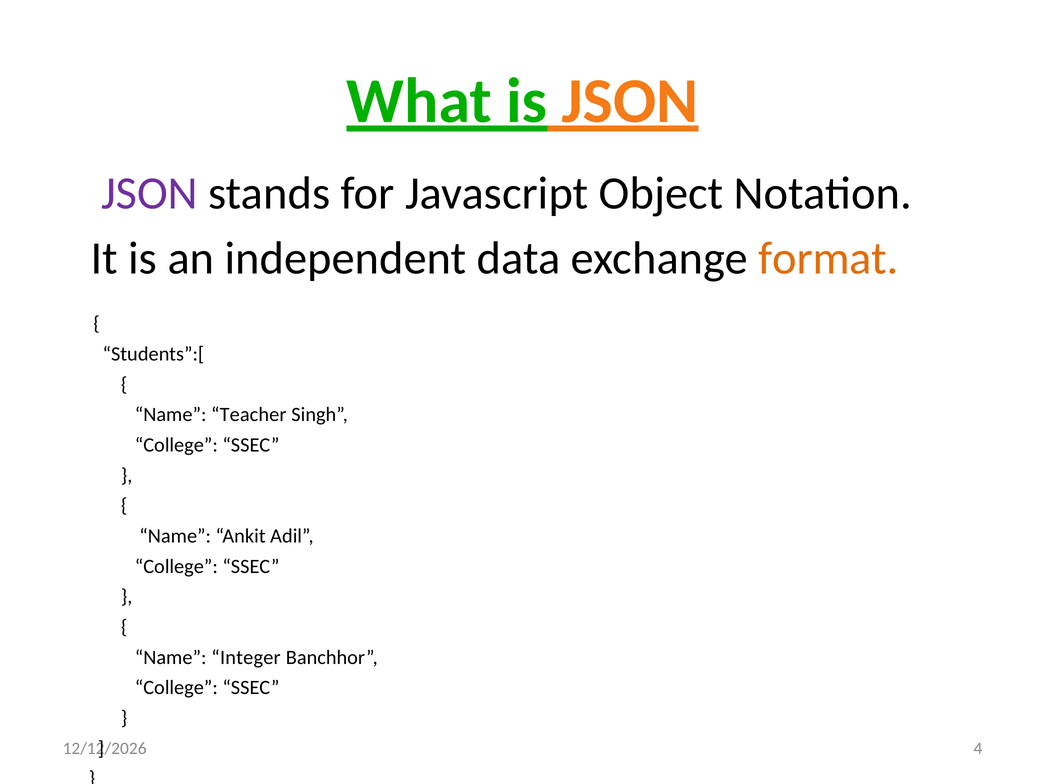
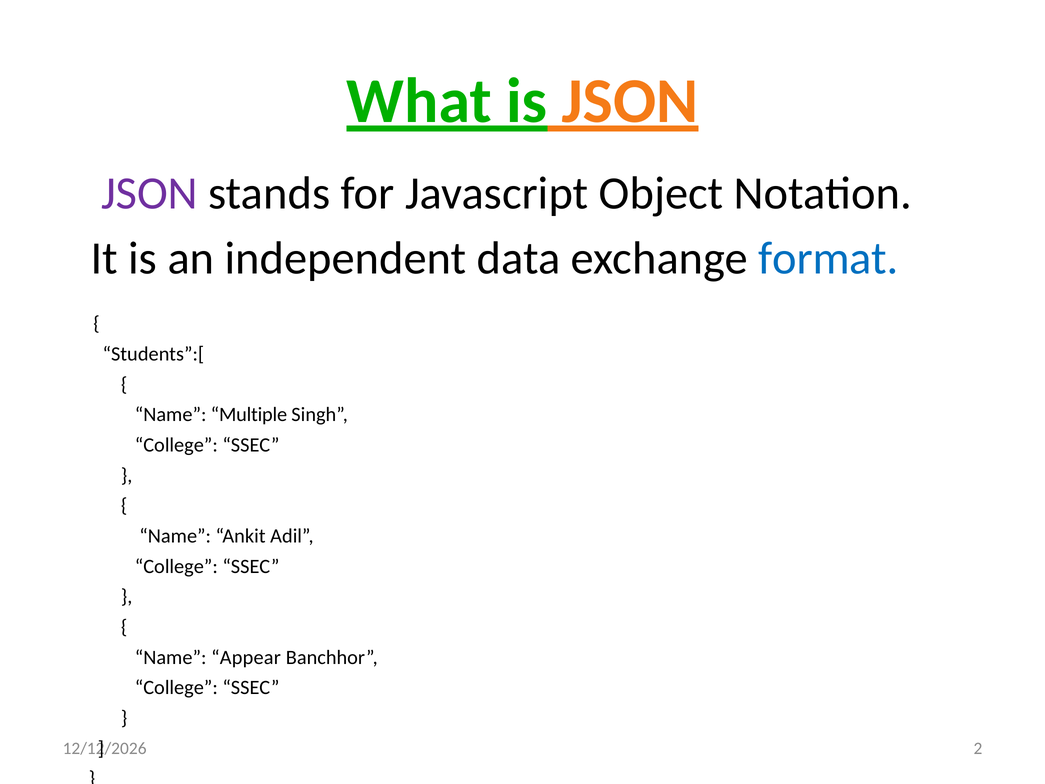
format colour: orange -> blue (828, 258)
Teacher: Teacher -> Multiple (249, 415)
Integer: Integer -> Appear (246, 657)
4: 4 -> 2 (978, 748)
